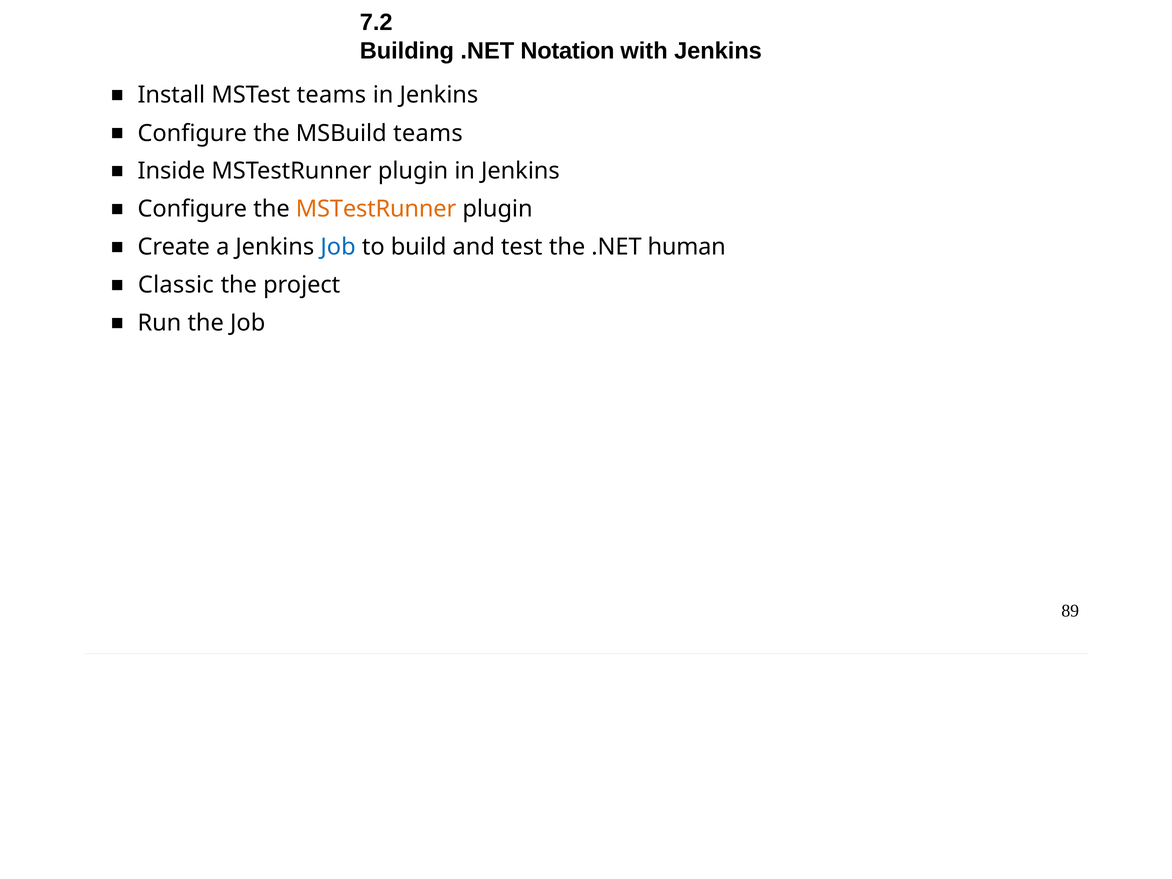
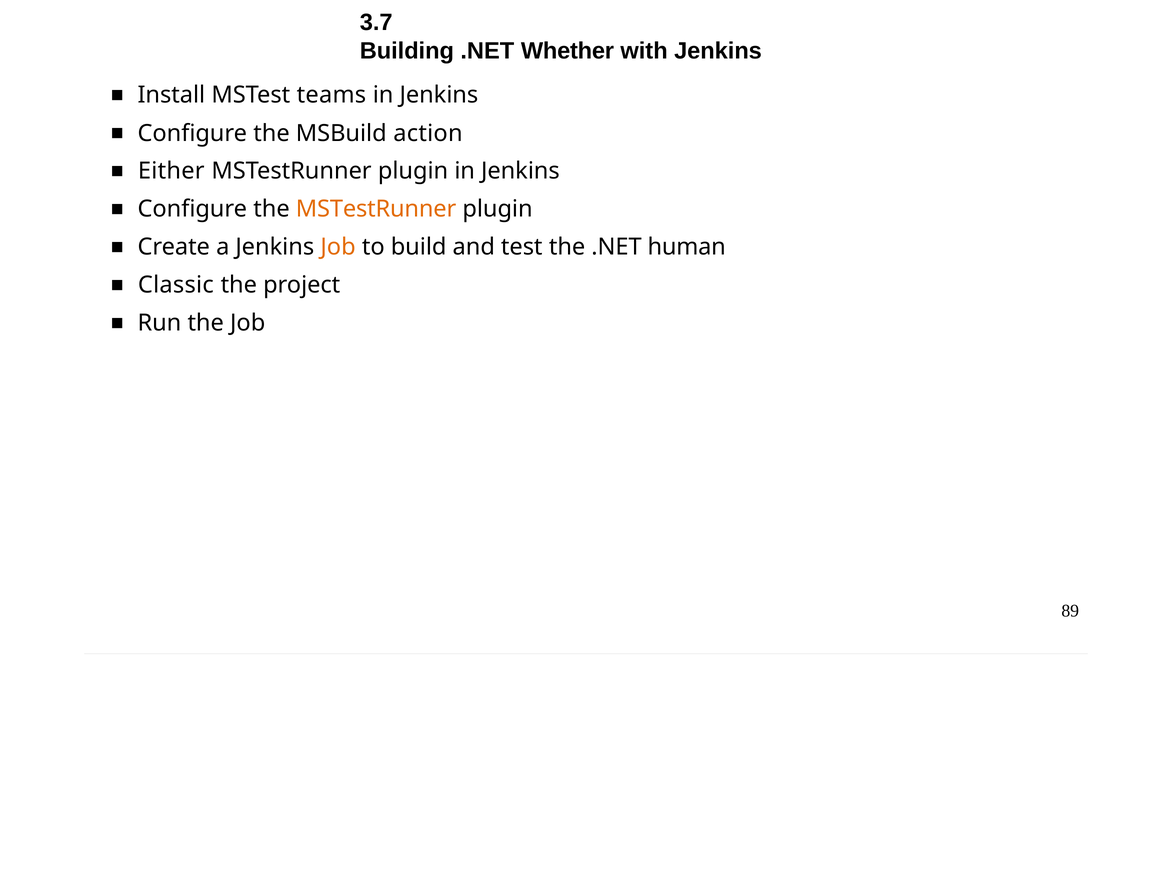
7.2: 7.2 -> 3.7 (376, 22)
Notation: Notation -> Whether (567, 51)
MSBuild teams: teams -> action (428, 133)
Inside: Inside -> Either (171, 171)
Job colour: blue -> orange (338, 247)
